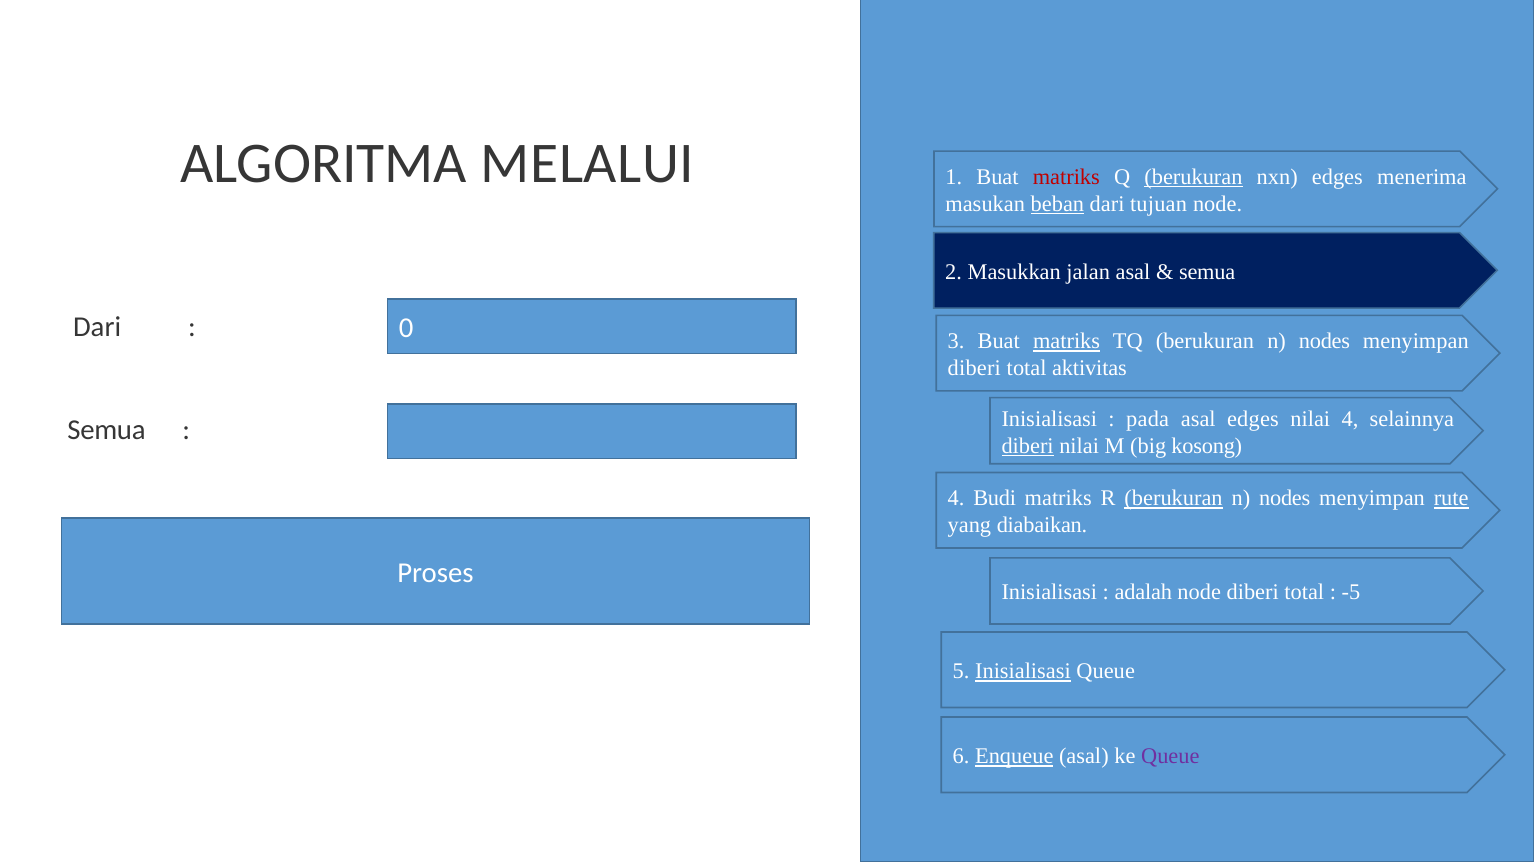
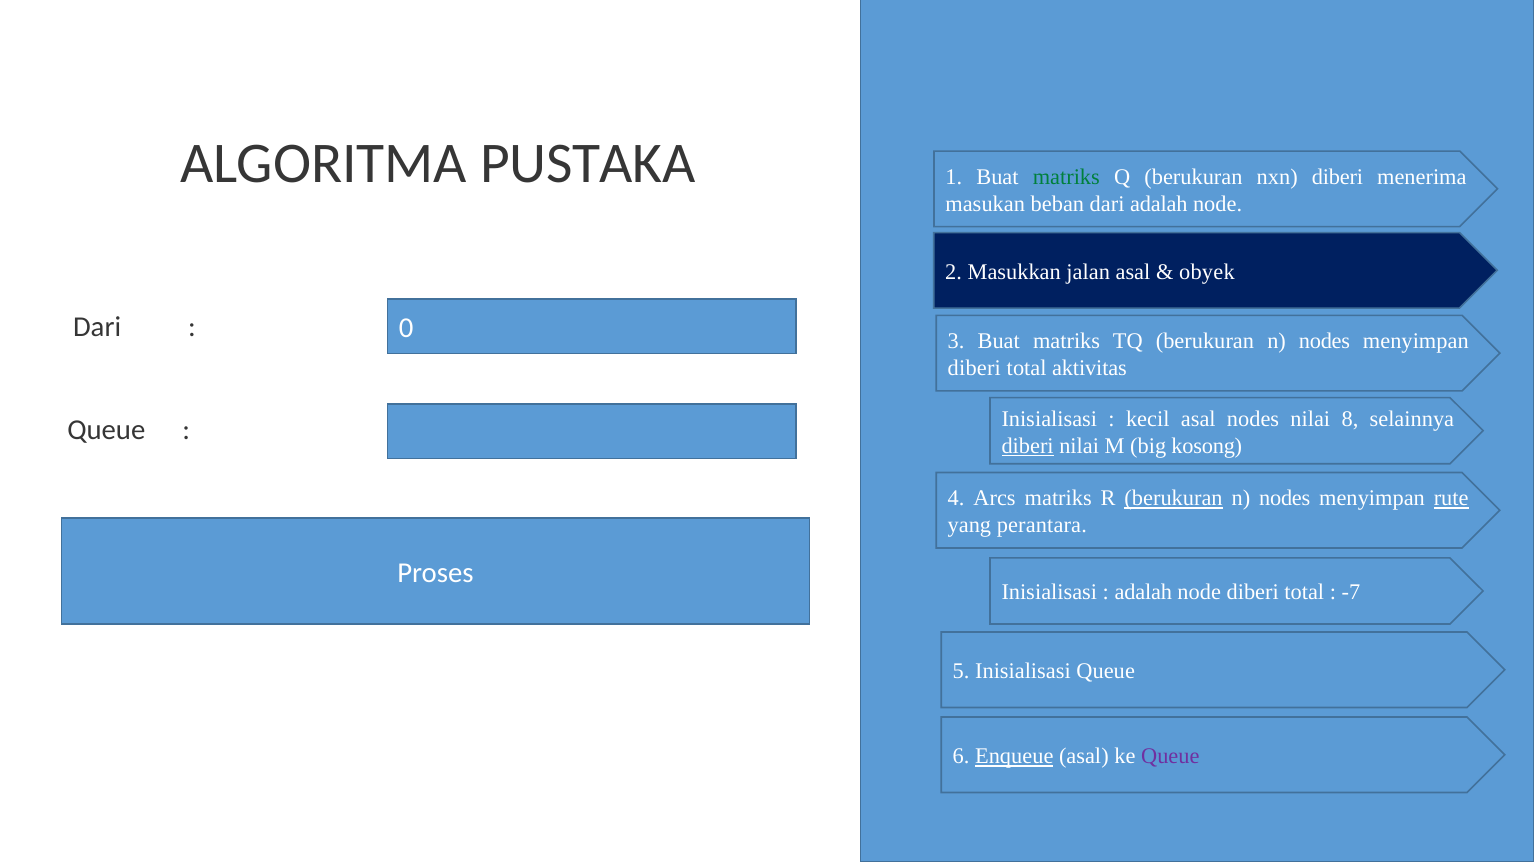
MELALUI: MELALUI -> PUSTAKA (588, 164)
matriks colour: red -> green (1066, 177)
berukuran underline: present -> none (1193, 177)
nxn edges: edges -> diberi (1337, 177)
beban underline: present -> none (1057, 204)
dari tujuan: tujuan -> adalah (1159, 204)
semua: semua -> obyek (1207, 272)
matriks underline: present -> none (1067, 341)
pada: pada -> kecil (1148, 419)
asal edges: edges -> nodes (1253, 419)
nilai 4: 4 -> 8 (1350, 419)
Semua: Semua -> Queue (106, 430)
Budi: Budi -> Arcs (995, 498)
diabaikan: diabaikan -> perantara (1042, 525)
-5: -5 -> -7 (1351, 592)
Inisialisasi underline: present -> none (1023, 671)
